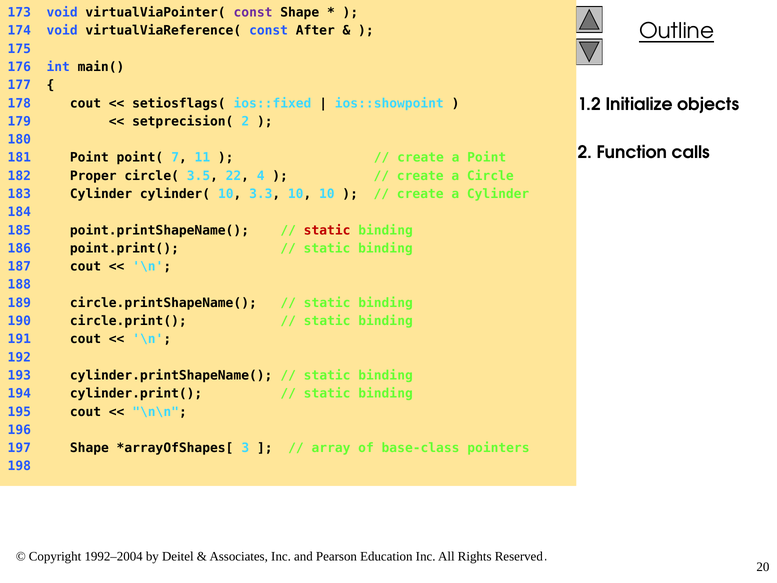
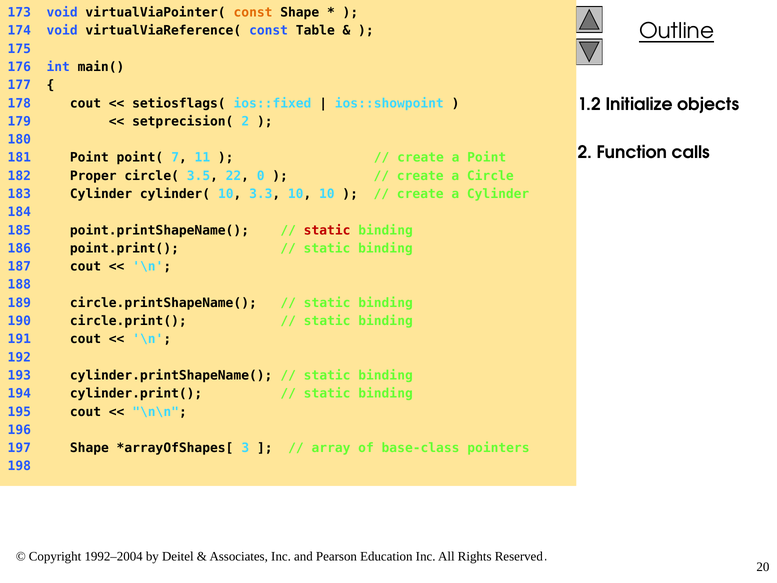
const colour: purple -> orange (253, 12)
After: After -> Table (315, 31)
4: 4 -> 0 (261, 176)
